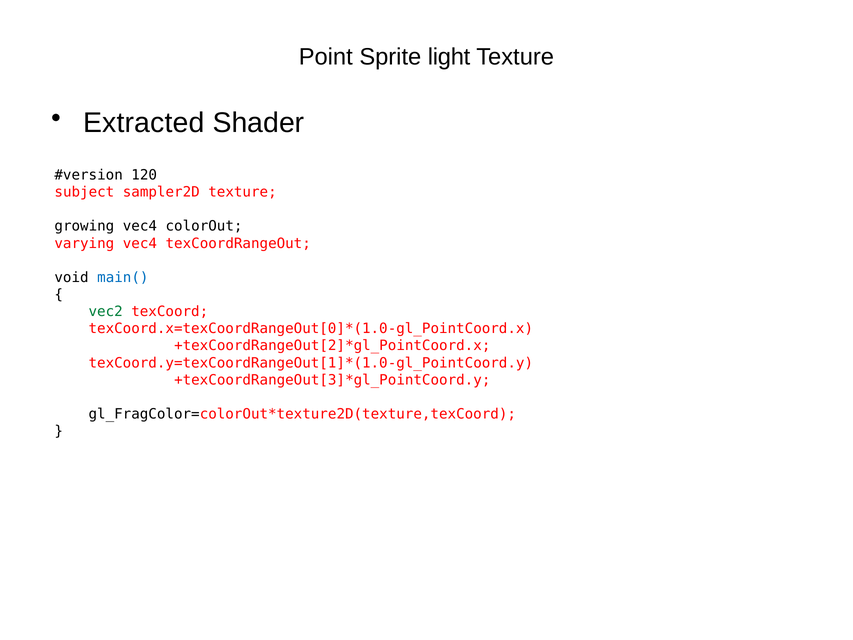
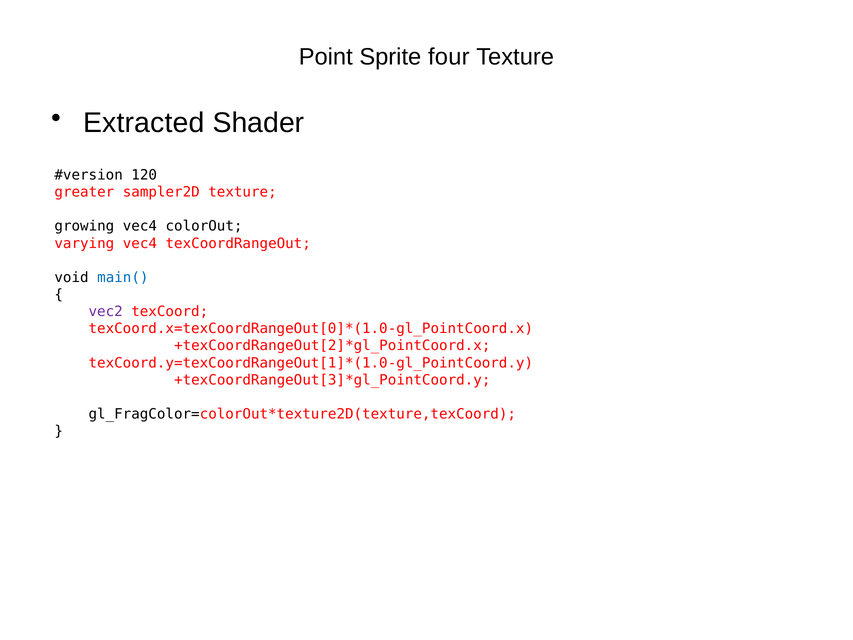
light: light -> four (449, 57)
subject: subject -> greater (84, 192)
vec2 colour: green -> purple (106, 311)
